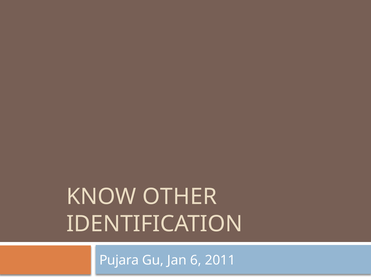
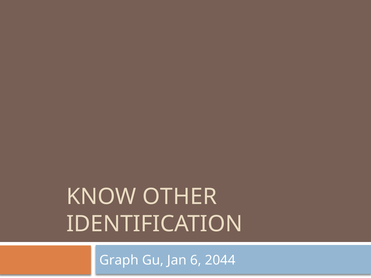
Pujara: Pujara -> Graph (119, 260)
2011: 2011 -> 2044 (220, 260)
